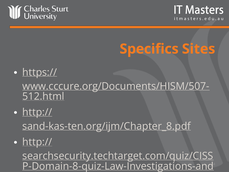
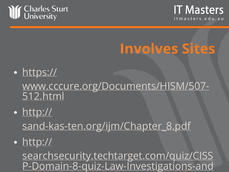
Specifics: Specifics -> Involves (149, 49)
